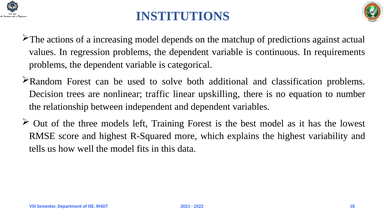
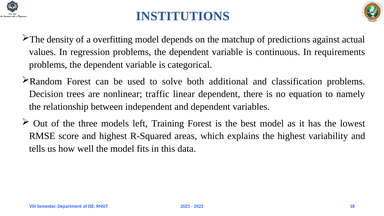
actions: actions -> density (60, 39)
increasing: increasing -> overfitting (113, 39)
linear upskilling: upskilling -> dependent (219, 94)
number: number -> namely (351, 94)
more: more -> areas (186, 136)
